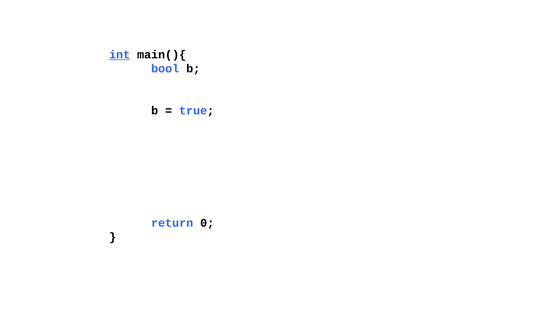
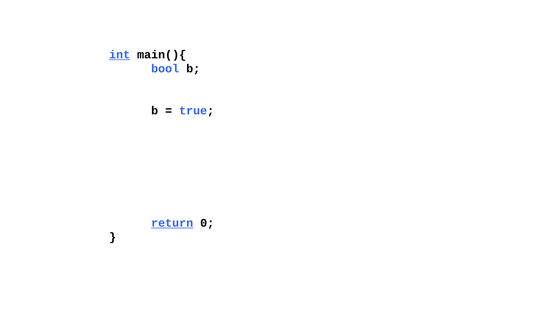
return underline: none -> present (172, 223)
